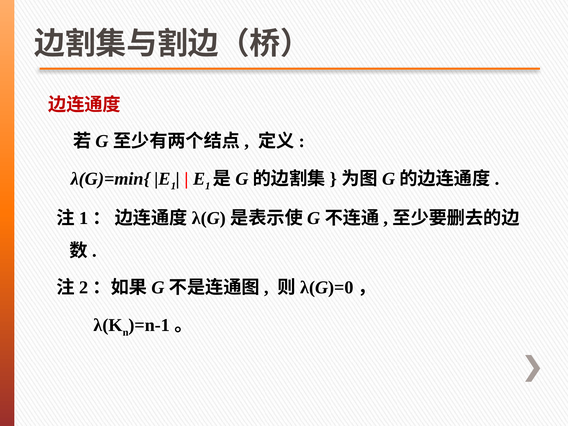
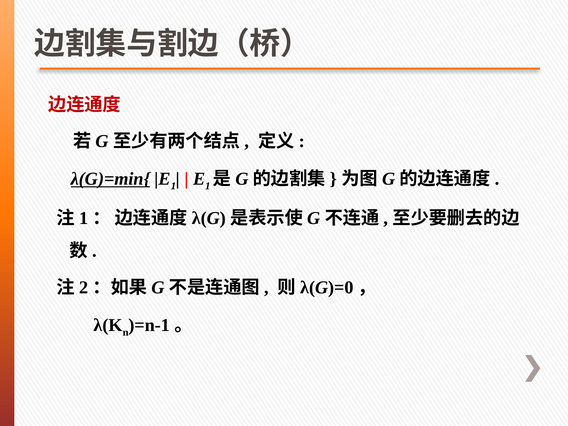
λ(G)=min{ underline: none -> present (110, 179)
